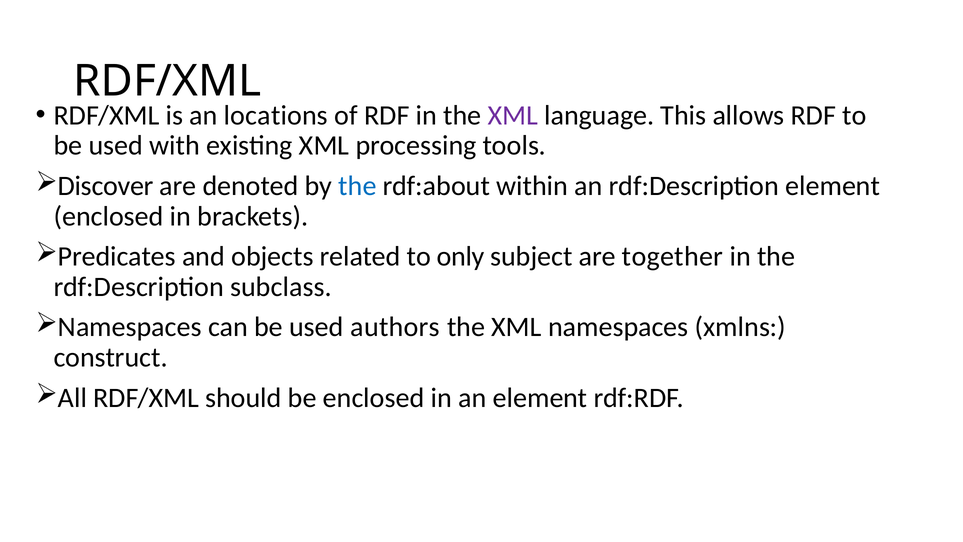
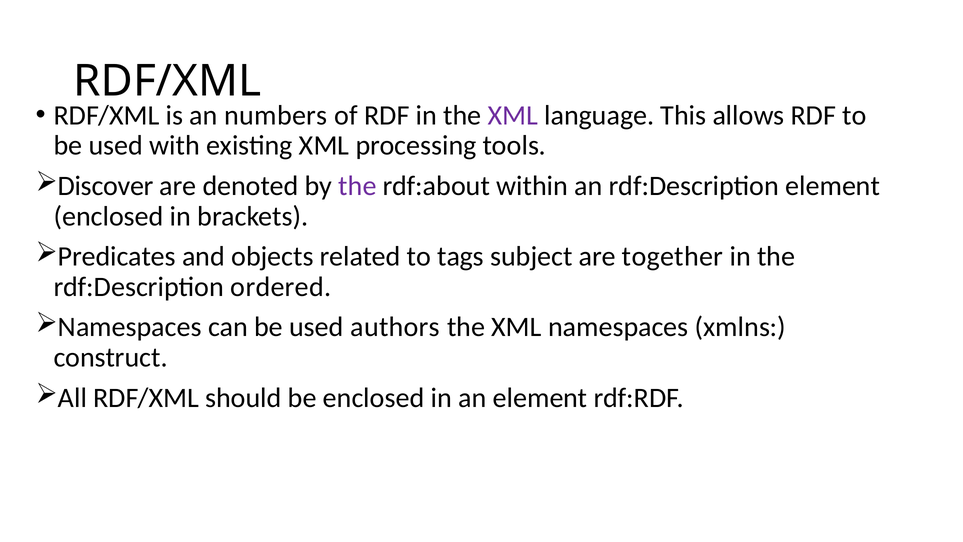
locations: locations -> numbers (276, 115)
the colour: blue -> purple (357, 186)
only: only -> tags (461, 256)
subclass: subclass -> ordered (281, 287)
